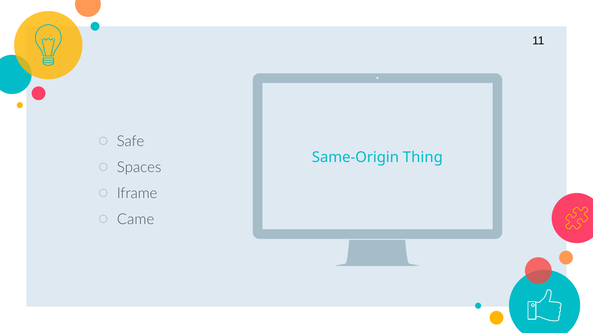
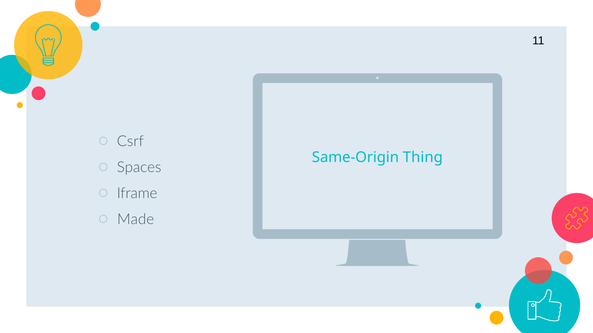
Safe: Safe -> Csrf (130, 142)
Came: Came -> Made (136, 220)
